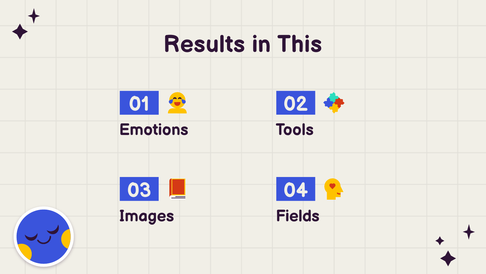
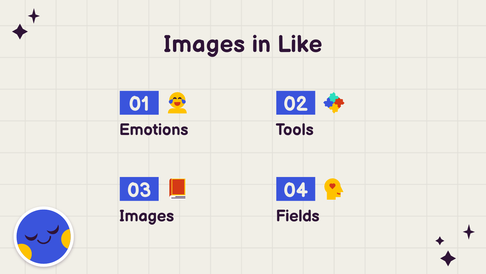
Results: Results -> Images (204, 44)
This: This -> Like (300, 44)
